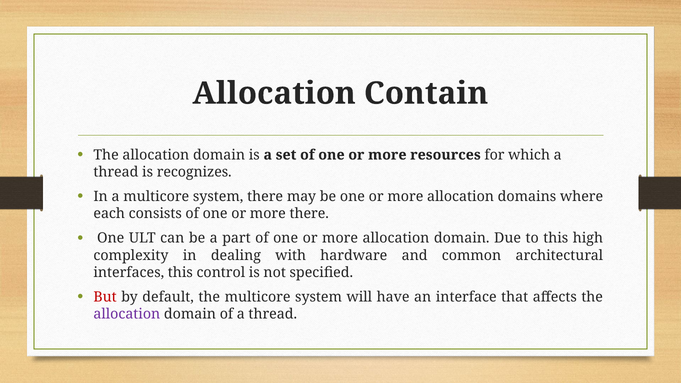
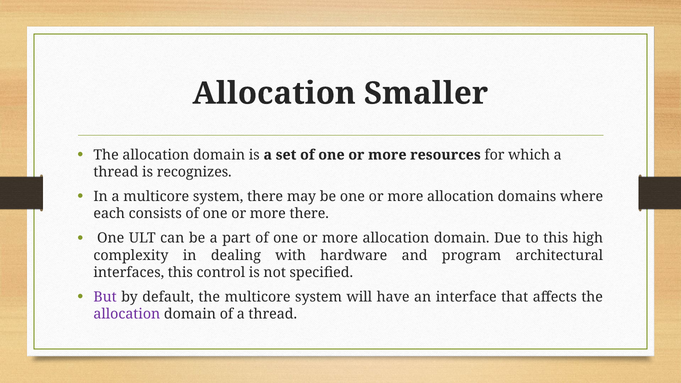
Contain: Contain -> Smaller (426, 93)
common: common -> program (472, 255)
But colour: red -> purple (105, 297)
